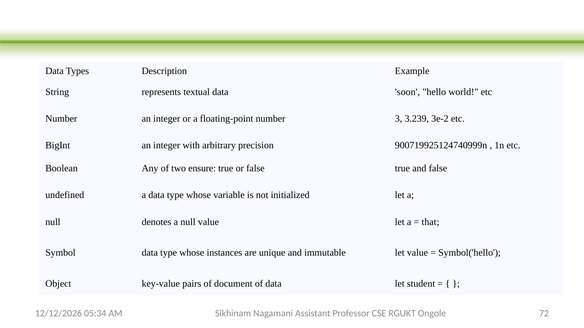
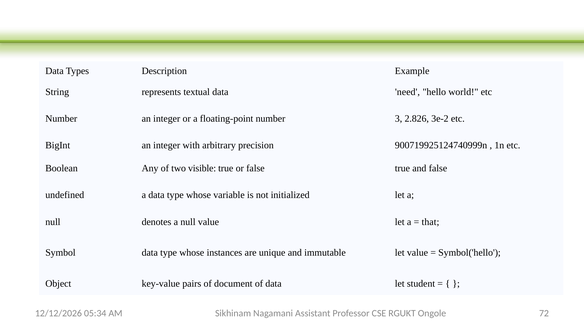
soon: soon -> need (407, 92)
3.239: 3.239 -> 2.826 (417, 119)
ensure: ensure -> visible (202, 169)
